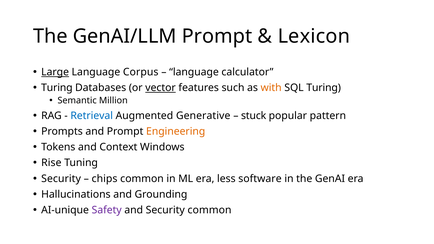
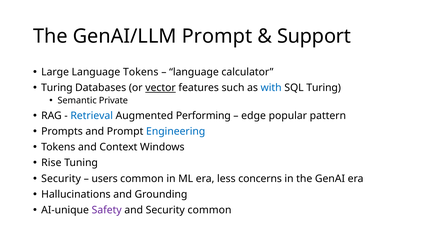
Lexicon: Lexicon -> Support (314, 36)
Large underline: present -> none (55, 72)
Language Corpus: Corpus -> Tokens (141, 72)
with colour: orange -> blue (271, 88)
Million: Million -> Private (113, 101)
Generative: Generative -> Performing (203, 116)
stuck: stuck -> edge (254, 116)
Engineering colour: orange -> blue (176, 131)
chips: chips -> users (105, 179)
software: software -> concerns (260, 179)
